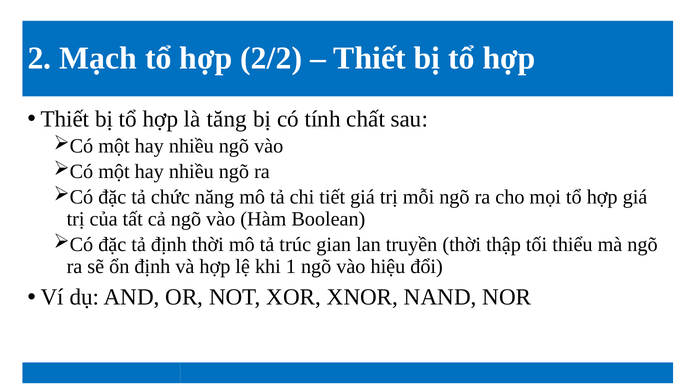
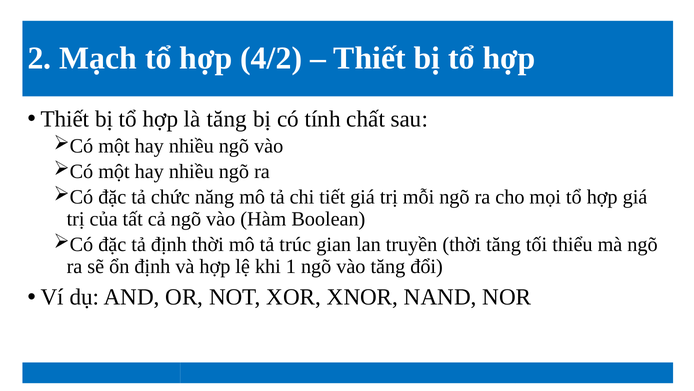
2/2: 2/2 -> 4/2 (271, 58)
thời thập: thập -> tăng (504, 244)
vào hiệu: hiệu -> tăng (388, 266)
